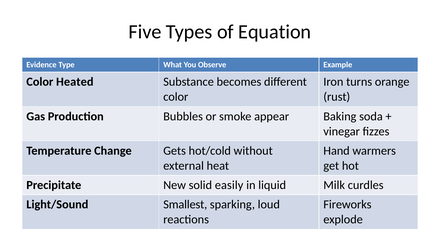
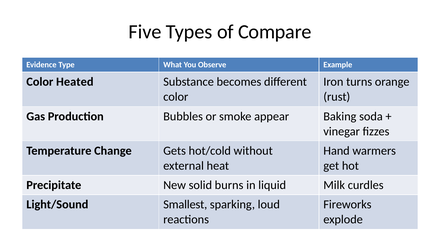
Equation: Equation -> Compare (275, 32)
easily: easily -> burns (229, 185)
